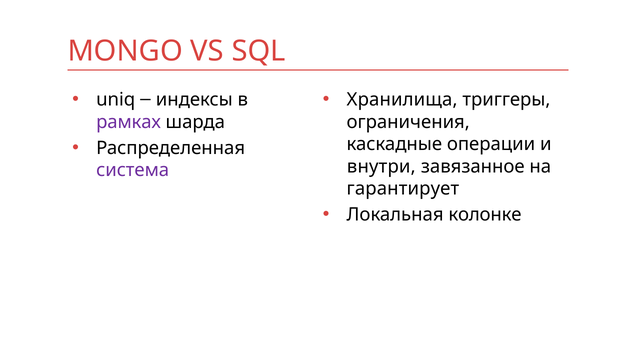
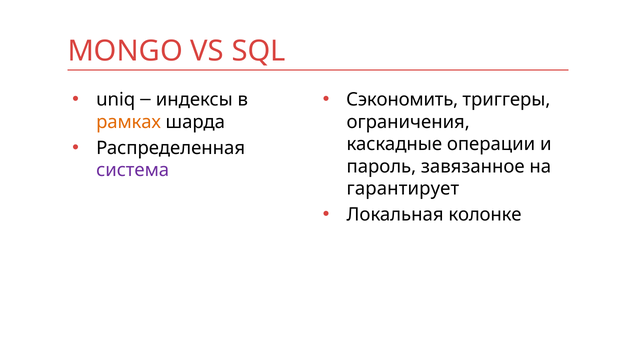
Хранилища: Хранилища -> Сэкономить (402, 100)
рамках colour: purple -> orange (129, 122)
внутри: внутри -> пароль (381, 166)
